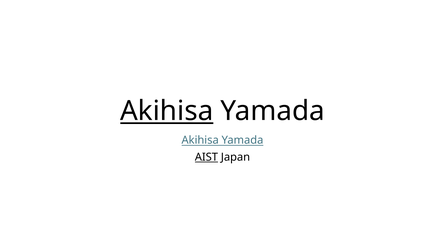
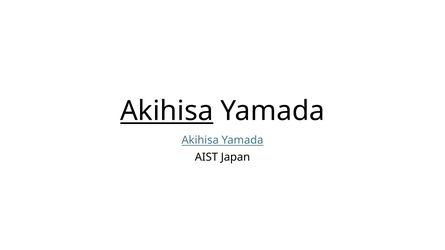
AIST underline: present -> none (206, 157)
